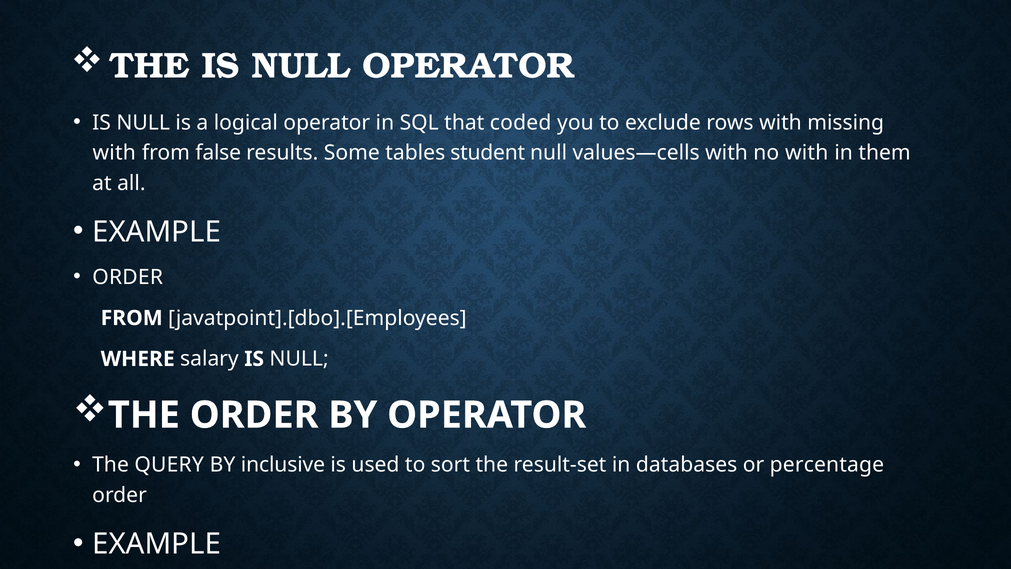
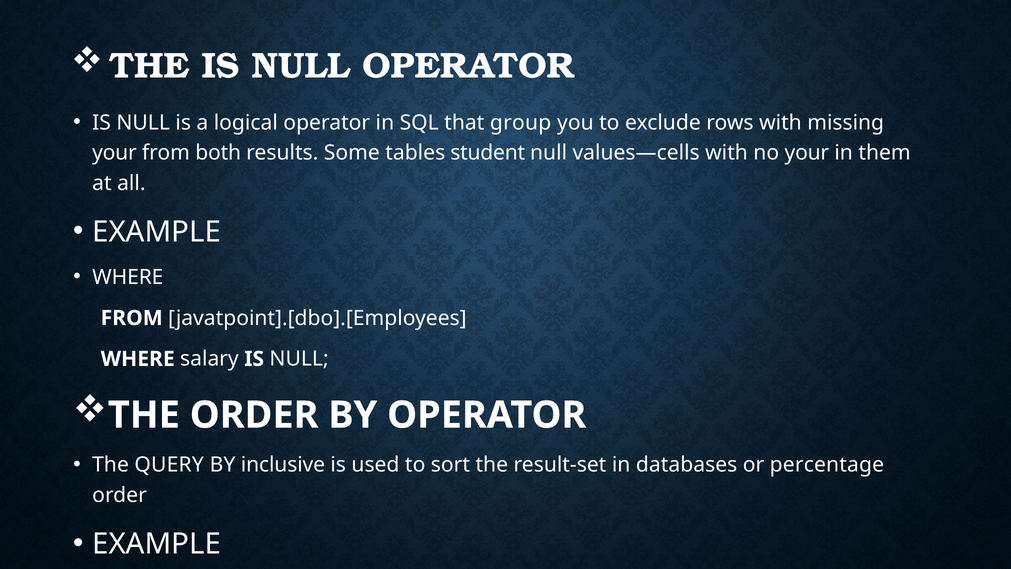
coded: coded -> group (521, 122)
with: with -> your (114, 153)
false: false -> both (218, 153)
no with: with -> your (807, 153)
ORDER: ORDER -> WHERE (128, 277)
